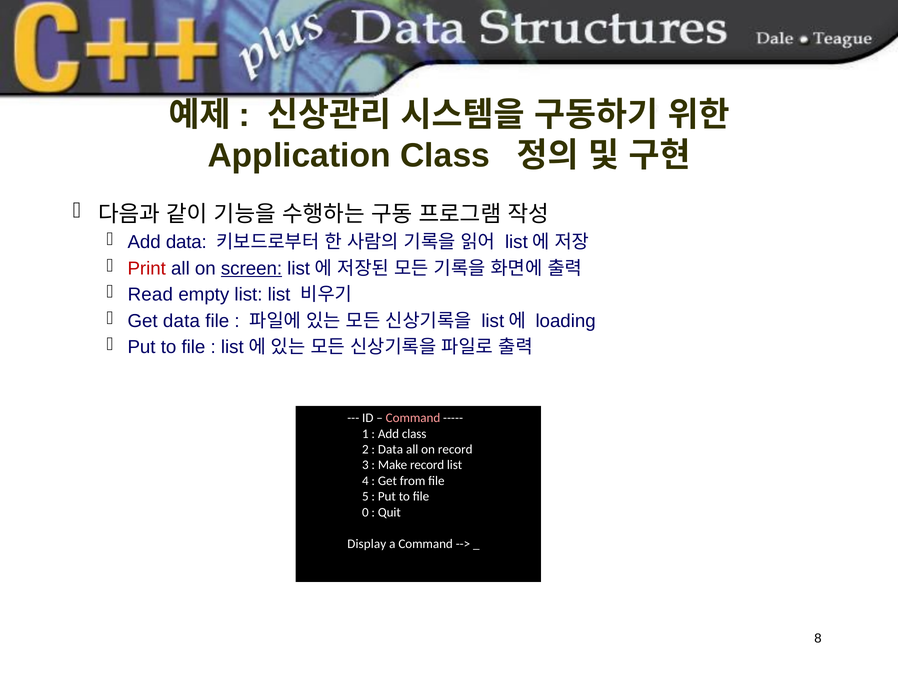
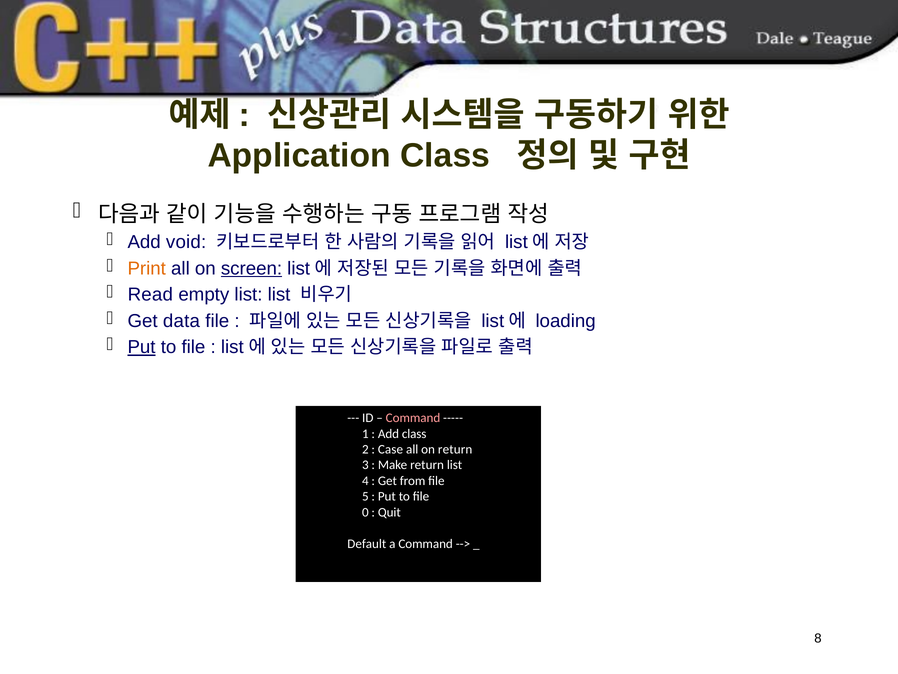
Add data: data -> void (186, 242)
Print colour: red -> orange (147, 268)
Put underline: none -> present (142, 347)
Data: Data -> Case (390, 449)
on record: record -> return (455, 449)
Make record: record -> return (427, 465)
Display: Display -> Default (367, 543)
